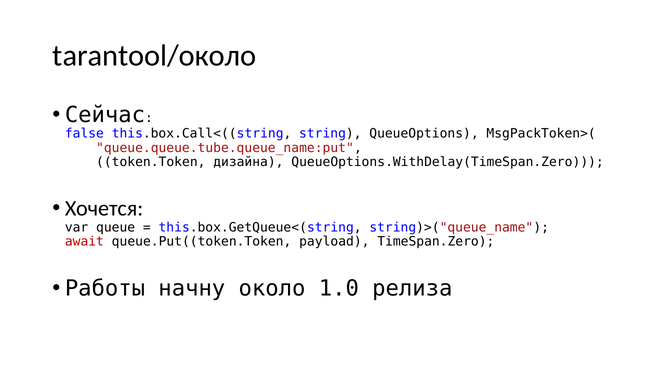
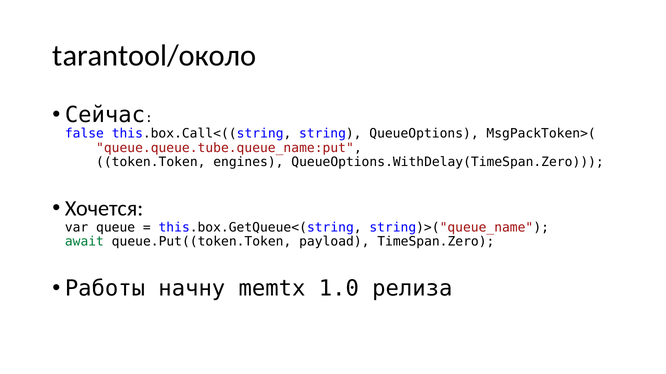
дизайна: дизайна -> engines (248, 162)
await colour: red -> green (84, 242)
около: около -> memtx (272, 289)
